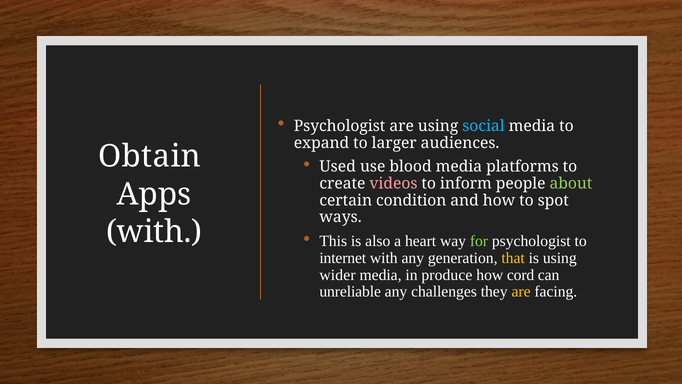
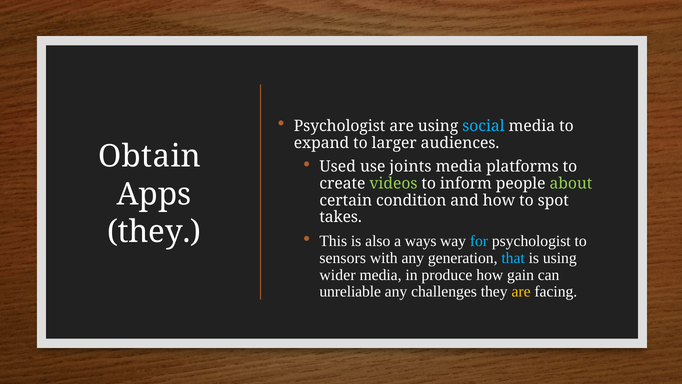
blood: blood -> joints (410, 166)
videos colour: pink -> light green (393, 183)
ways: ways -> takes (341, 217)
with: with -> they (154, 232)
heart: heart -> ways (421, 241)
for colour: light green -> light blue (479, 241)
internet: internet -> sensors (343, 258)
that colour: yellow -> light blue (513, 258)
cord: cord -> gain (521, 275)
